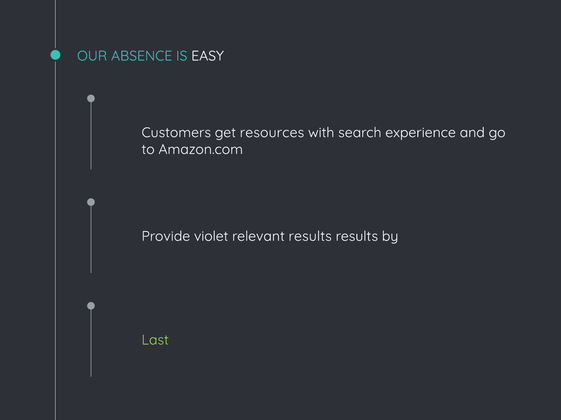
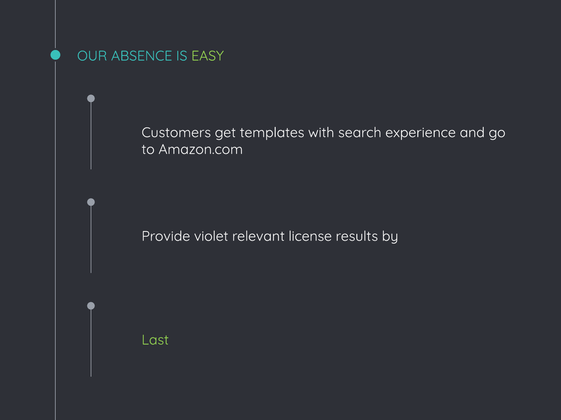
EASY colour: white -> light green (208, 56)
resources: resources -> templates (272, 133)
relevant results: results -> license (310, 237)
